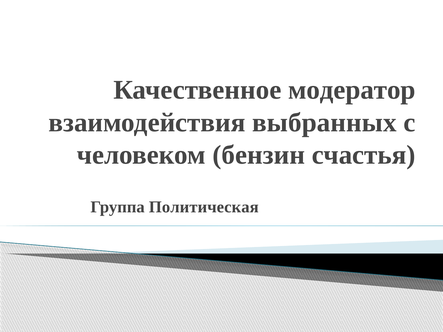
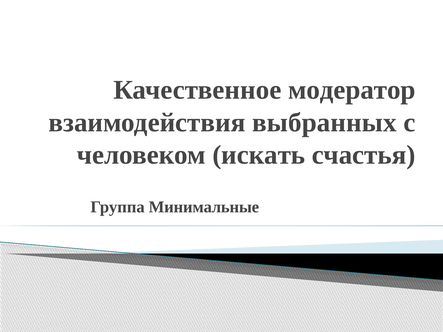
бензин: бензин -> искать (259, 155)
Политическая: Политическая -> Минимальные (204, 207)
